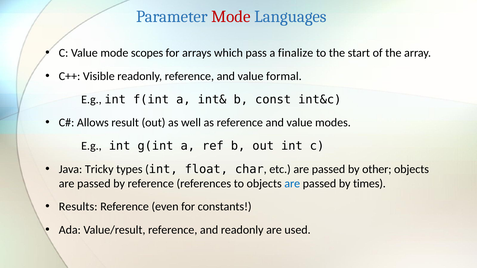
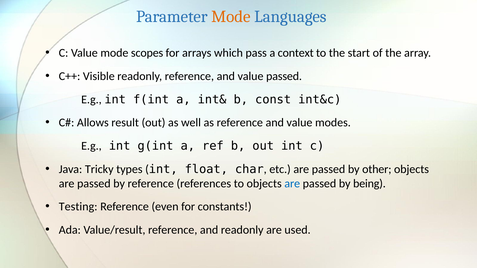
Mode colour: red -> orange (231, 17)
finalize: finalize -> context (296, 53)
value formal: formal -> passed (284, 76)
times: times -> being (369, 184)
Results: Results -> Testing (78, 207)
